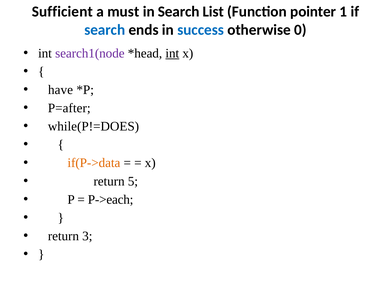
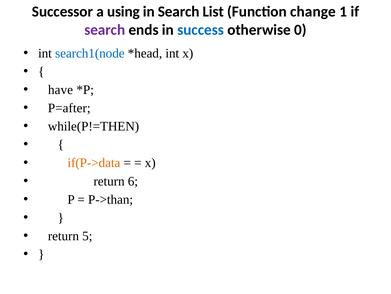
Sufficient: Sufficient -> Successor (62, 11)
must: must -> using (123, 11)
pointer: pointer -> change (313, 11)
search colour: blue -> purple (105, 30)
search1(node colour: purple -> blue (90, 53)
int underline: present -> none (172, 53)
while(P!=DOES: while(P!=DOES -> while(P!=THEN (94, 126)
5: 5 -> 6 (133, 181)
P->each: P->each -> P->than (111, 199)
3: 3 -> 5 (87, 235)
